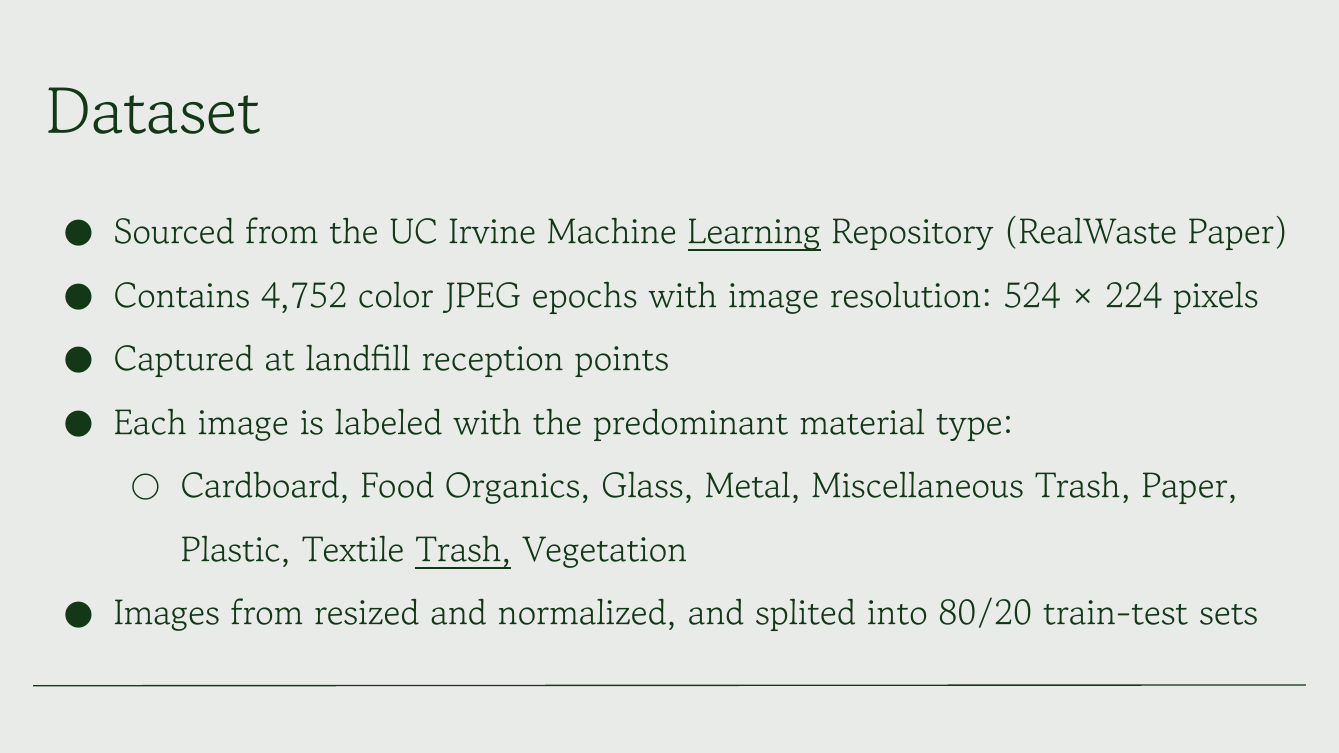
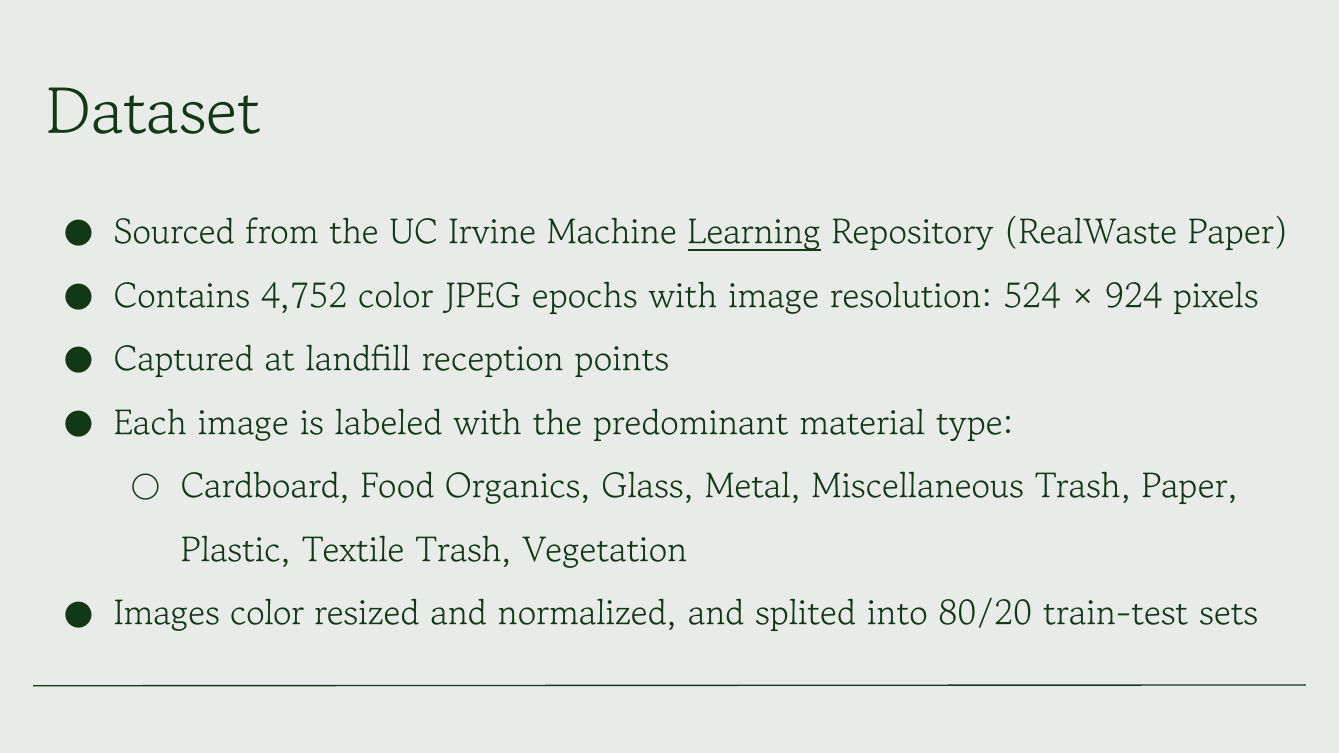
224: 224 -> 924 (1134, 299)
Trash underline: present -> none (463, 553)
Images from: from -> color (267, 616)
